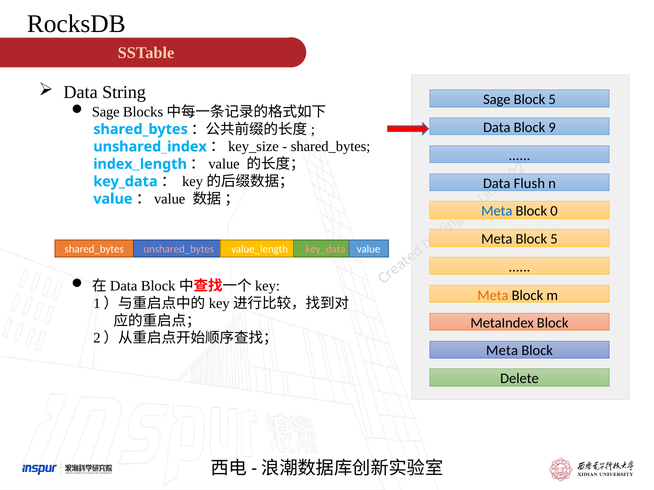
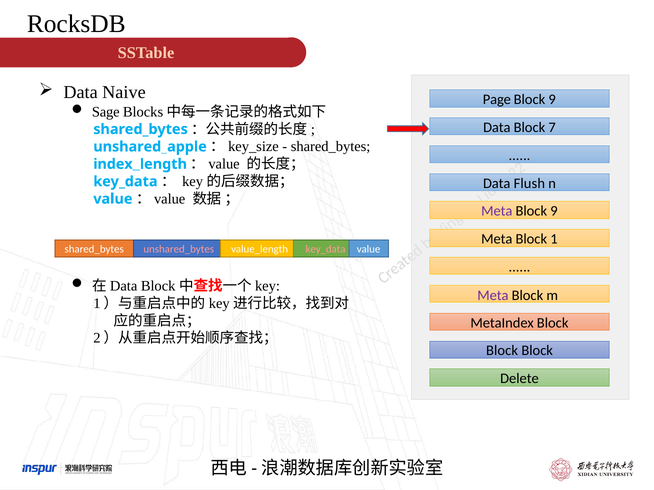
String: String -> Naive (124, 93)
Sage: Sage -> Page (497, 100)
5: 5 -> 9 (552, 100)
9: 9 -> 7 (552, 128)
unshared_index: unshared_index -> unshared_apple (150, 147)
Meta colour: blue -> purple (497, 211)
0: 0 -> 9 (554, 211)
Meta Block 5: 5 -> 1 (554, 239)
Meta colour: orange -> purple (493, 296)
Meta: Meta -> Block (502, 351)
